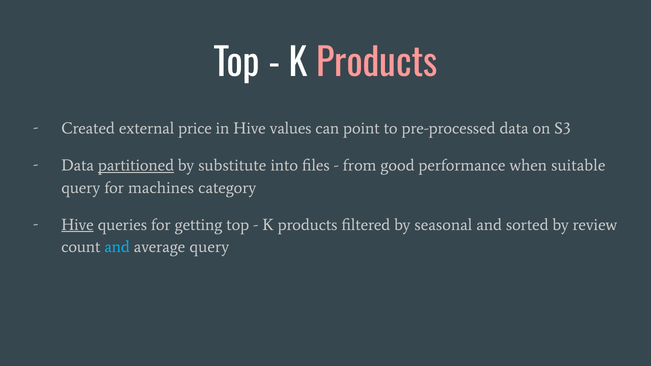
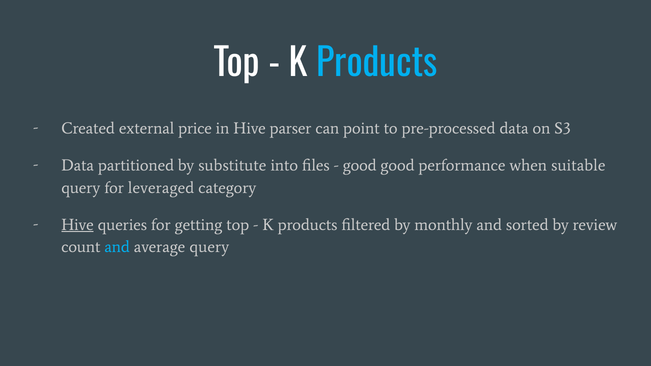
Products colour: pink -> light blue (377, 64)
values: values -> parser (291, 129)
partitioned underline: present -> none (136, 165)
from: from -> good (360, 165)
machines: machines -> leveraged (161, 188)
seasonal: seasonal -> monthly (443, 225)
